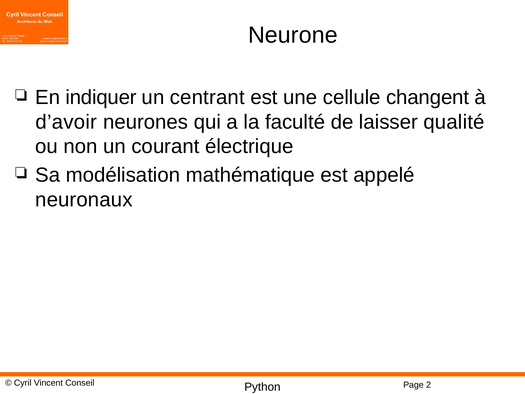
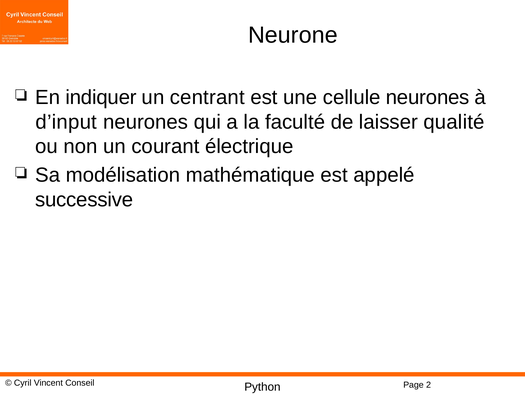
cellule changent: changent -> neurones (428, 97)
d’avoir: d’avoir -> d’input (66, 122)
neuronaux: neuronaux -> successive (84, 200)
